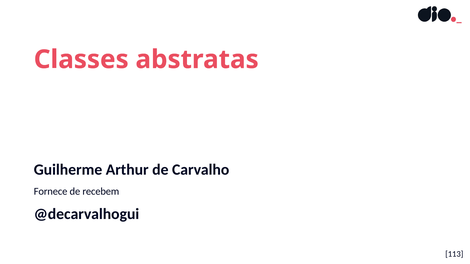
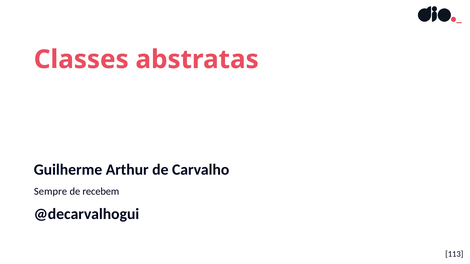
Fornece: Fornece -> Sempre (50, 192)
